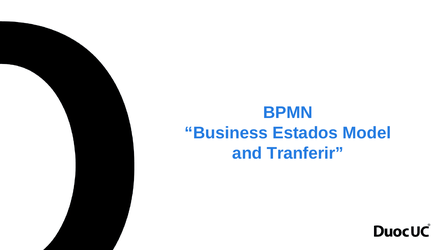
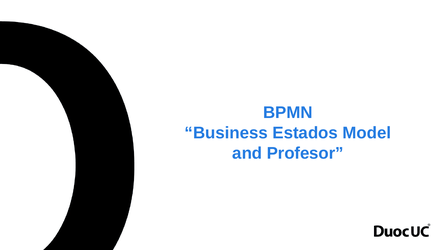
Tranferir: Tranferir -> Profesor (305, 153)
